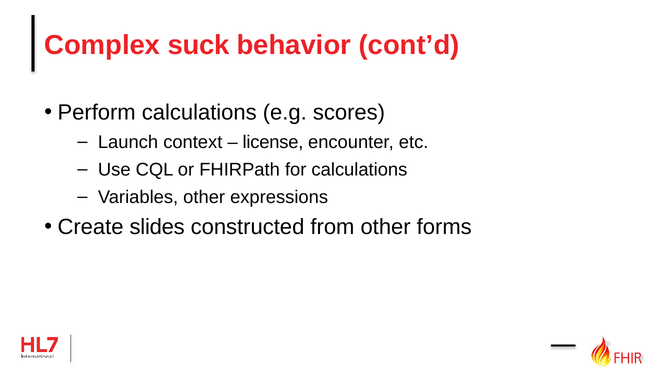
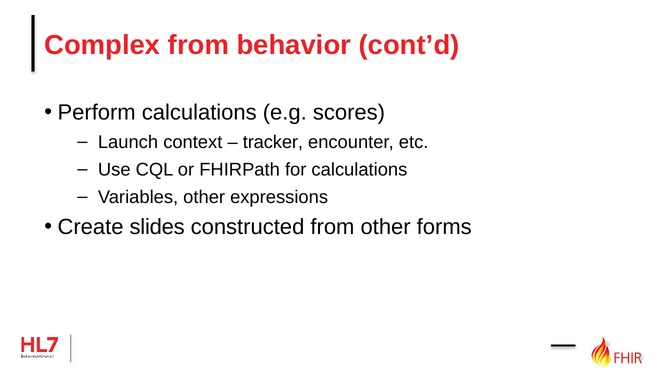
Complex suck: suck -> from (198, 45)
license: license -> tracker (273, 142)
